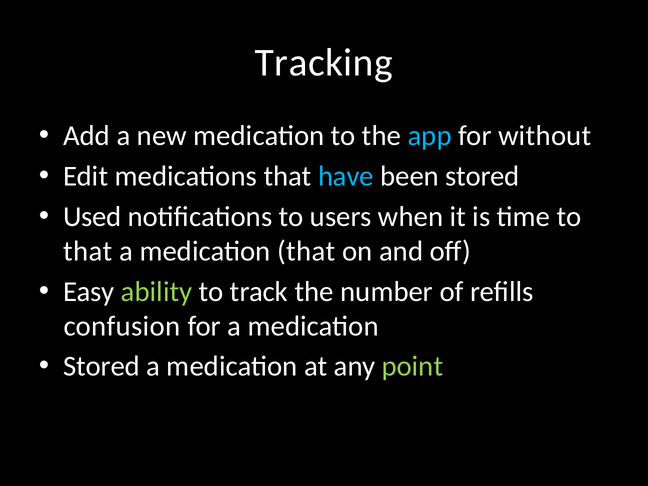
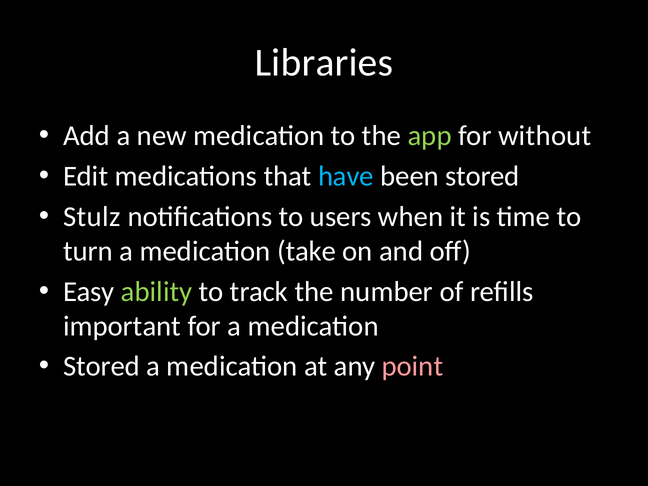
Tracking: Tracking -> Libraries (324, 63)
app colour: light blue -> light green (430, 136)
Used: Used -> Stulz (92, 217)
that: that -> turn (88, 251)
medication that: that -> take (306, 251)
confusion: confusion -> important (122, 326)
point colour: light green -> pink (412, 366)
